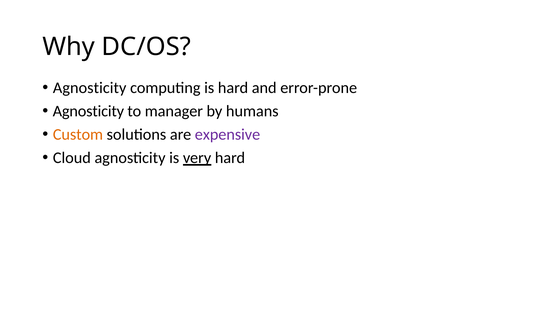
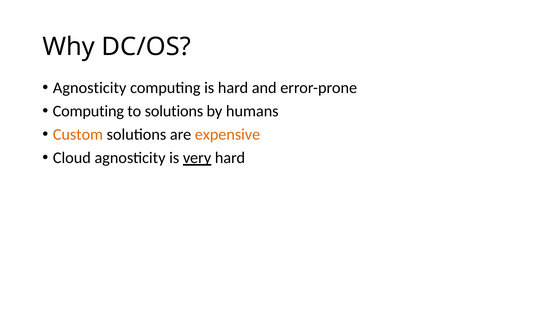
Agnosticity: Agnosticity -> Computing (88, 111)
to manager: manager -> solutions (174, 111)
expensive colour: purple -> orange (227, 135)
